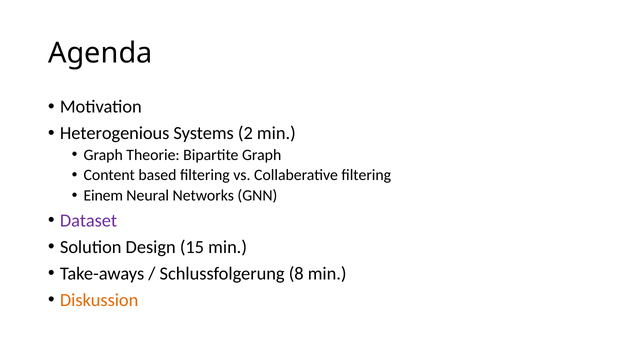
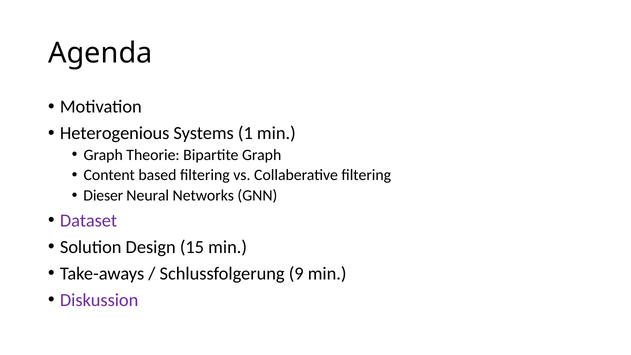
2: 2 -> 1 (245, 133)
Einem: Einem -> Dieser (103, 196)
8: 8 -> 9 (296, 273)
Diskussion colour: orange -> purple (99, 300)
